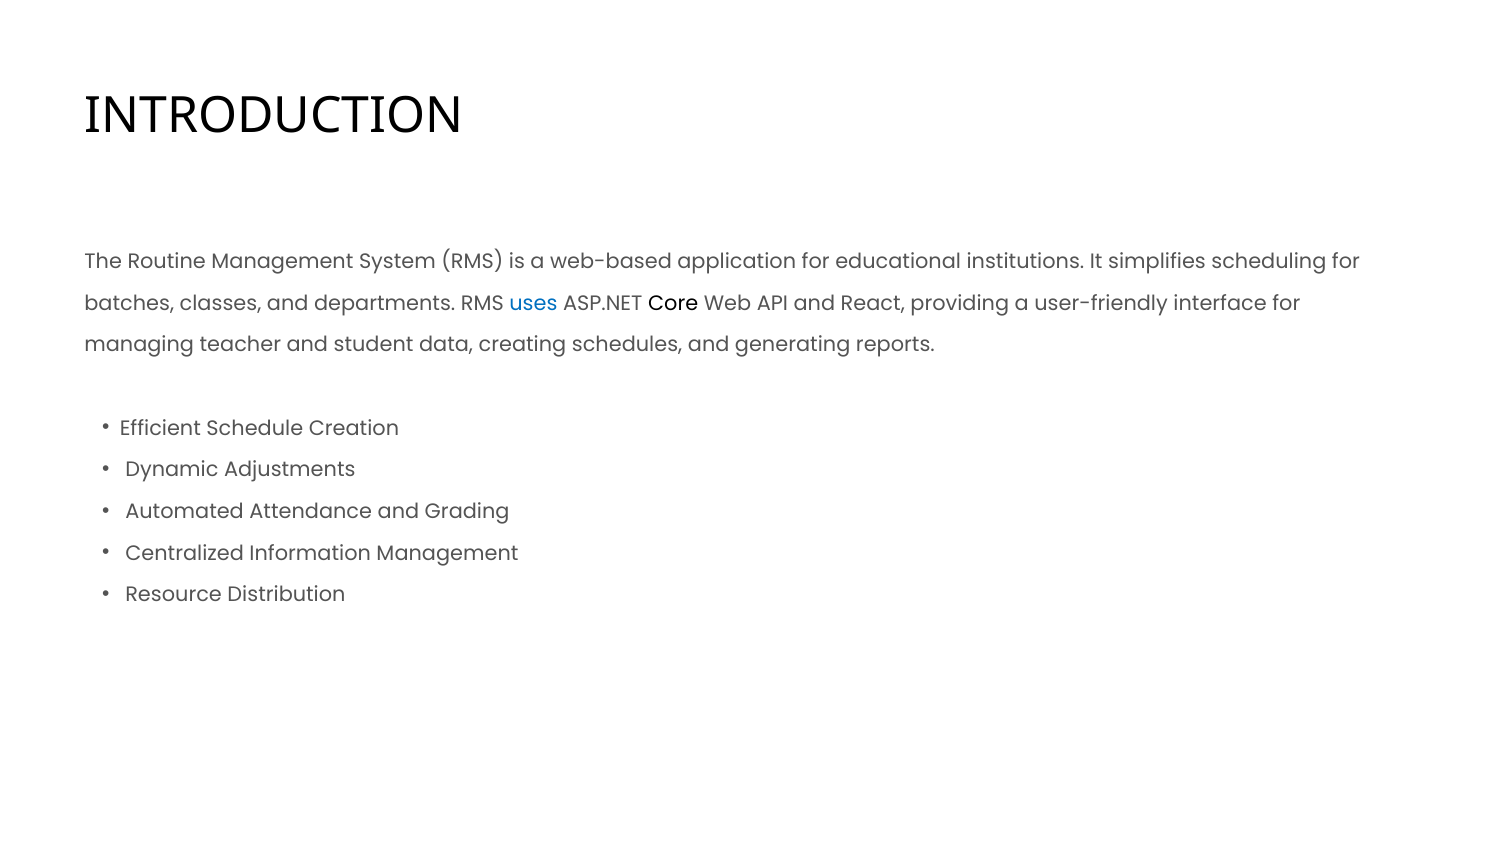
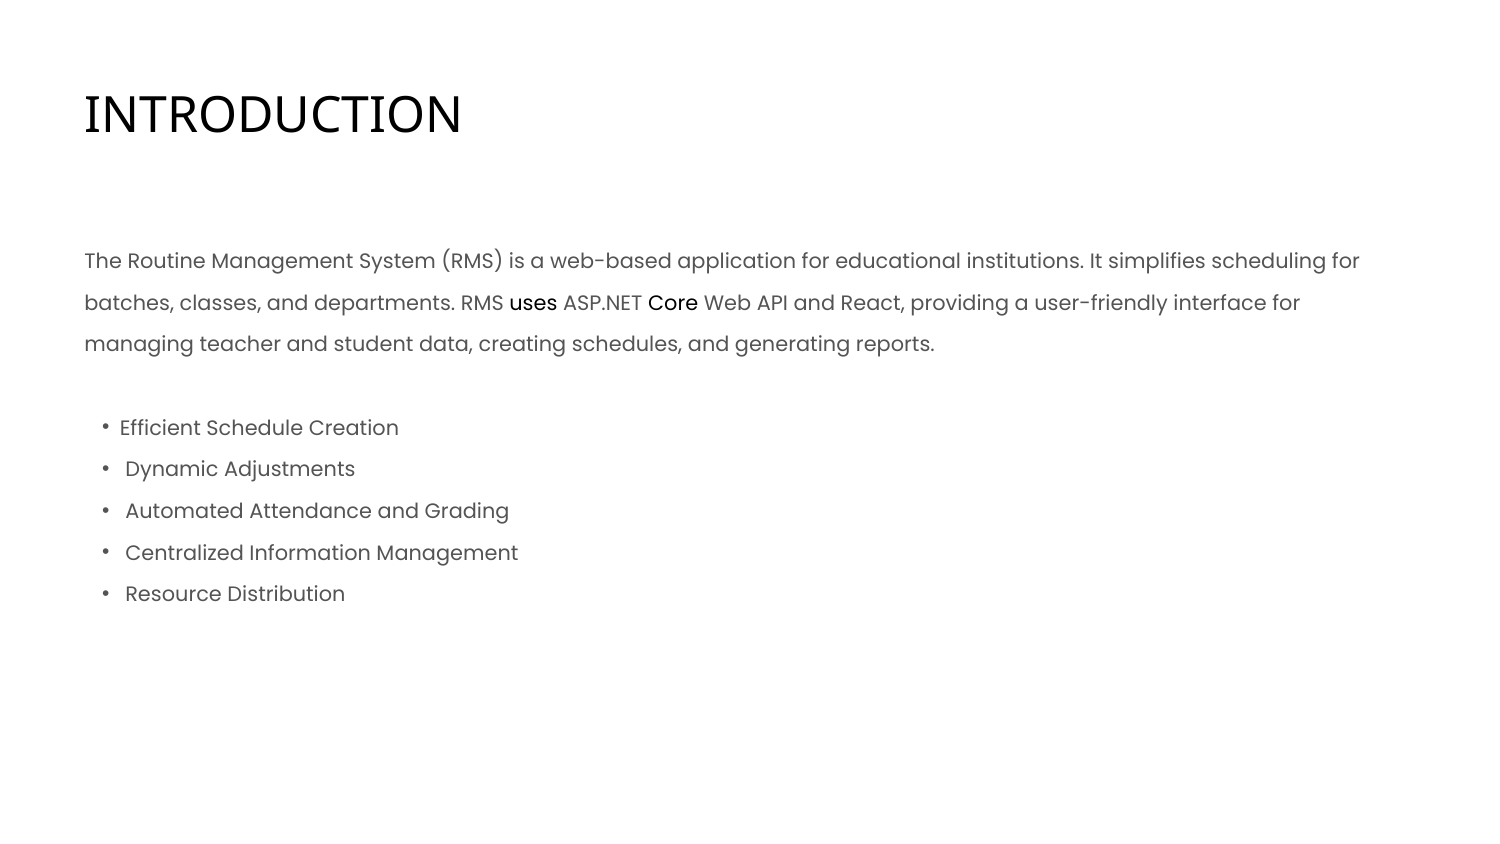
uses colour: blue -> black (533, 303)
